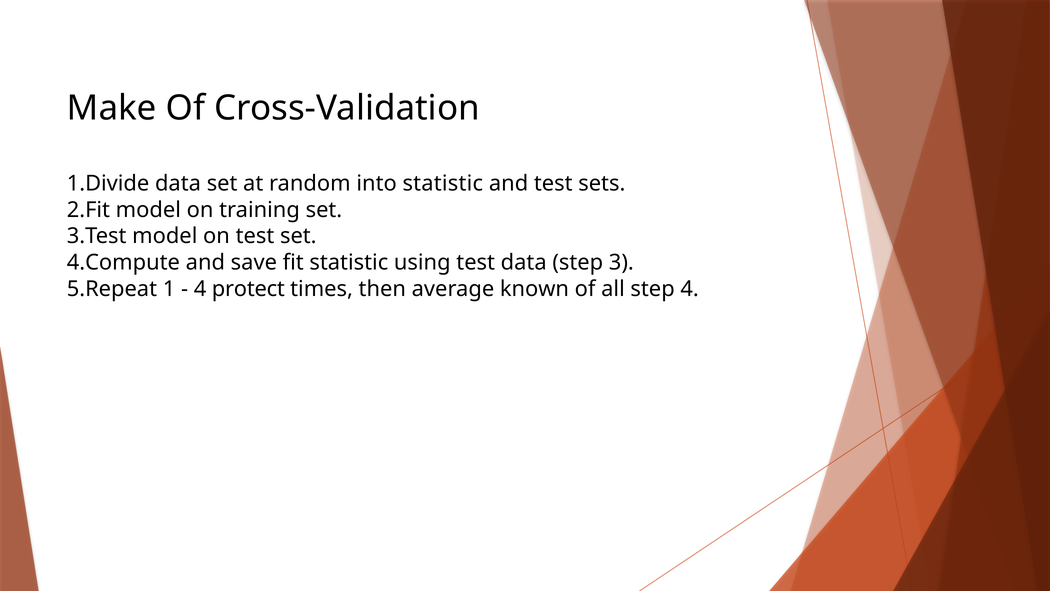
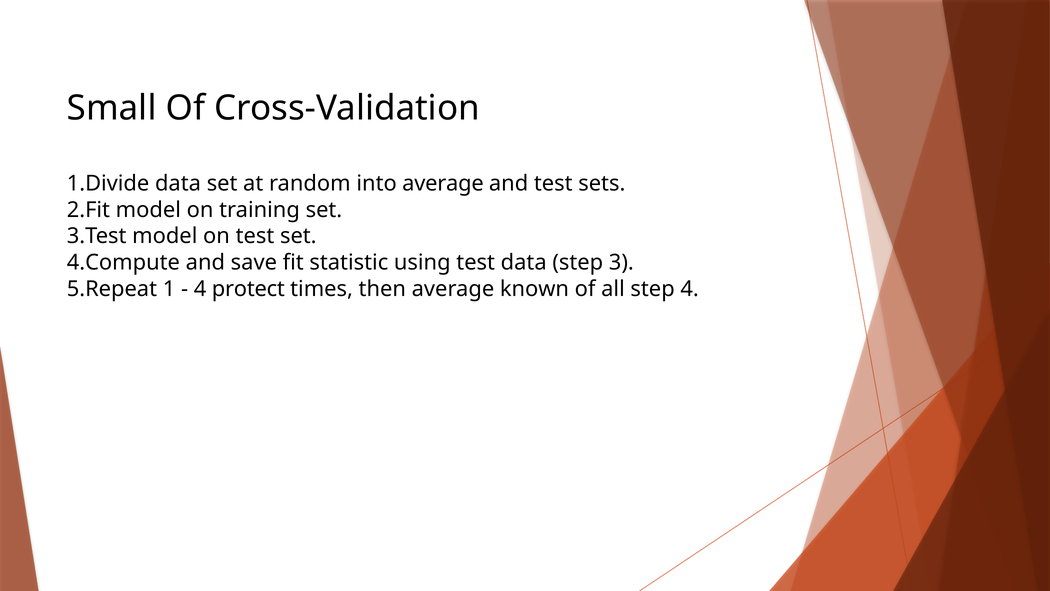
Make: Make -> Small (112, 108)
into statistic: statistic -> average (443, 184)
